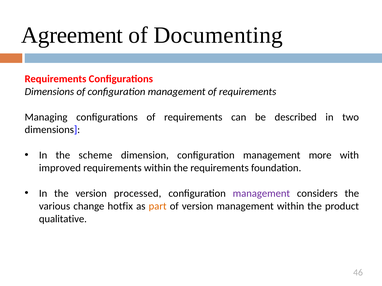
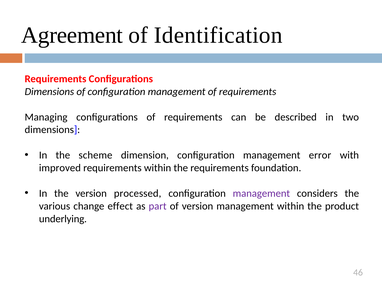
Documenting: Documenting -> Identification (218, 35)
more: more -> error (320, 155)
hotfix: hotfix -> effect (120, 206)
part colour: orange -> purple (158, 206)
qualitative: qualitative -> underlying (63, 219)
